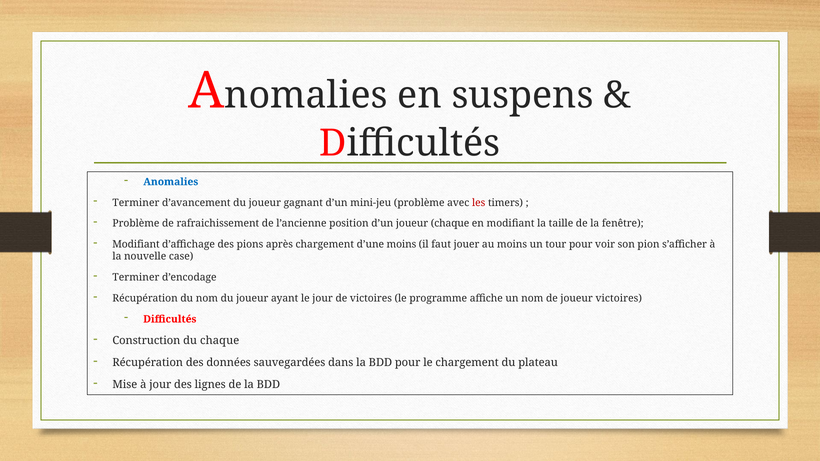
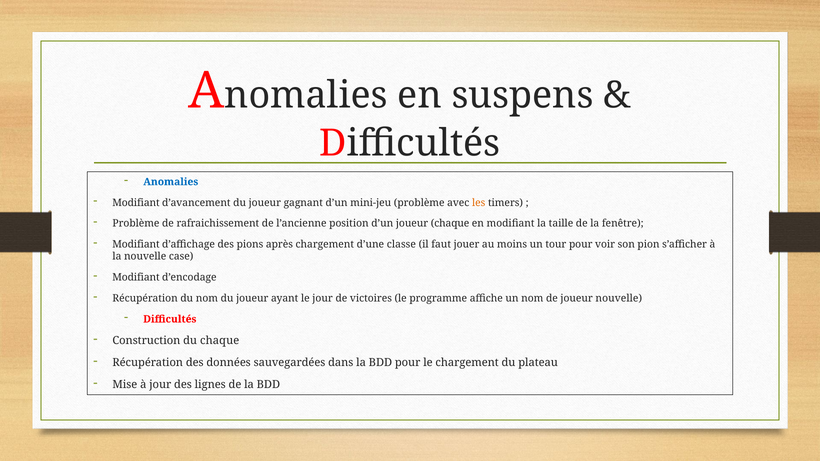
Terminer: Terminer -> Modifiant (136, 203)
les colour: red -> orange (479, 203)
d’une moins: moins -> classe (401, 244)
Terminer: Terminer -> Modifiant (136, 278)
joueur victoires: victoires -> nouvelle (619, 298)
